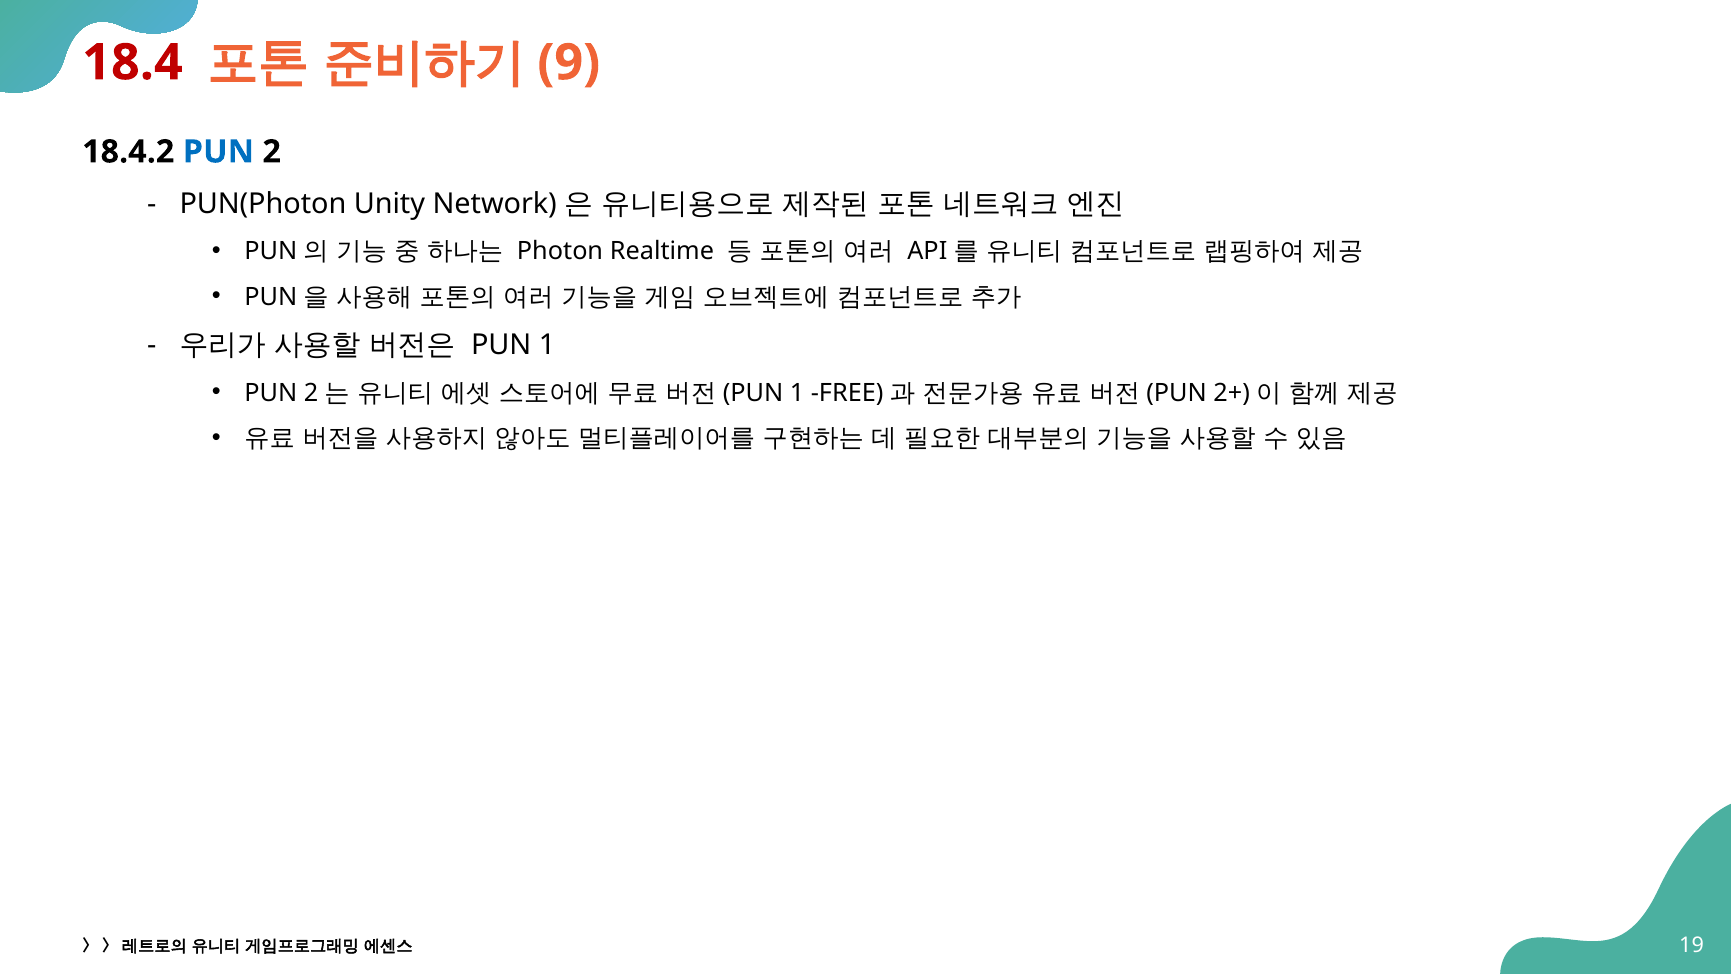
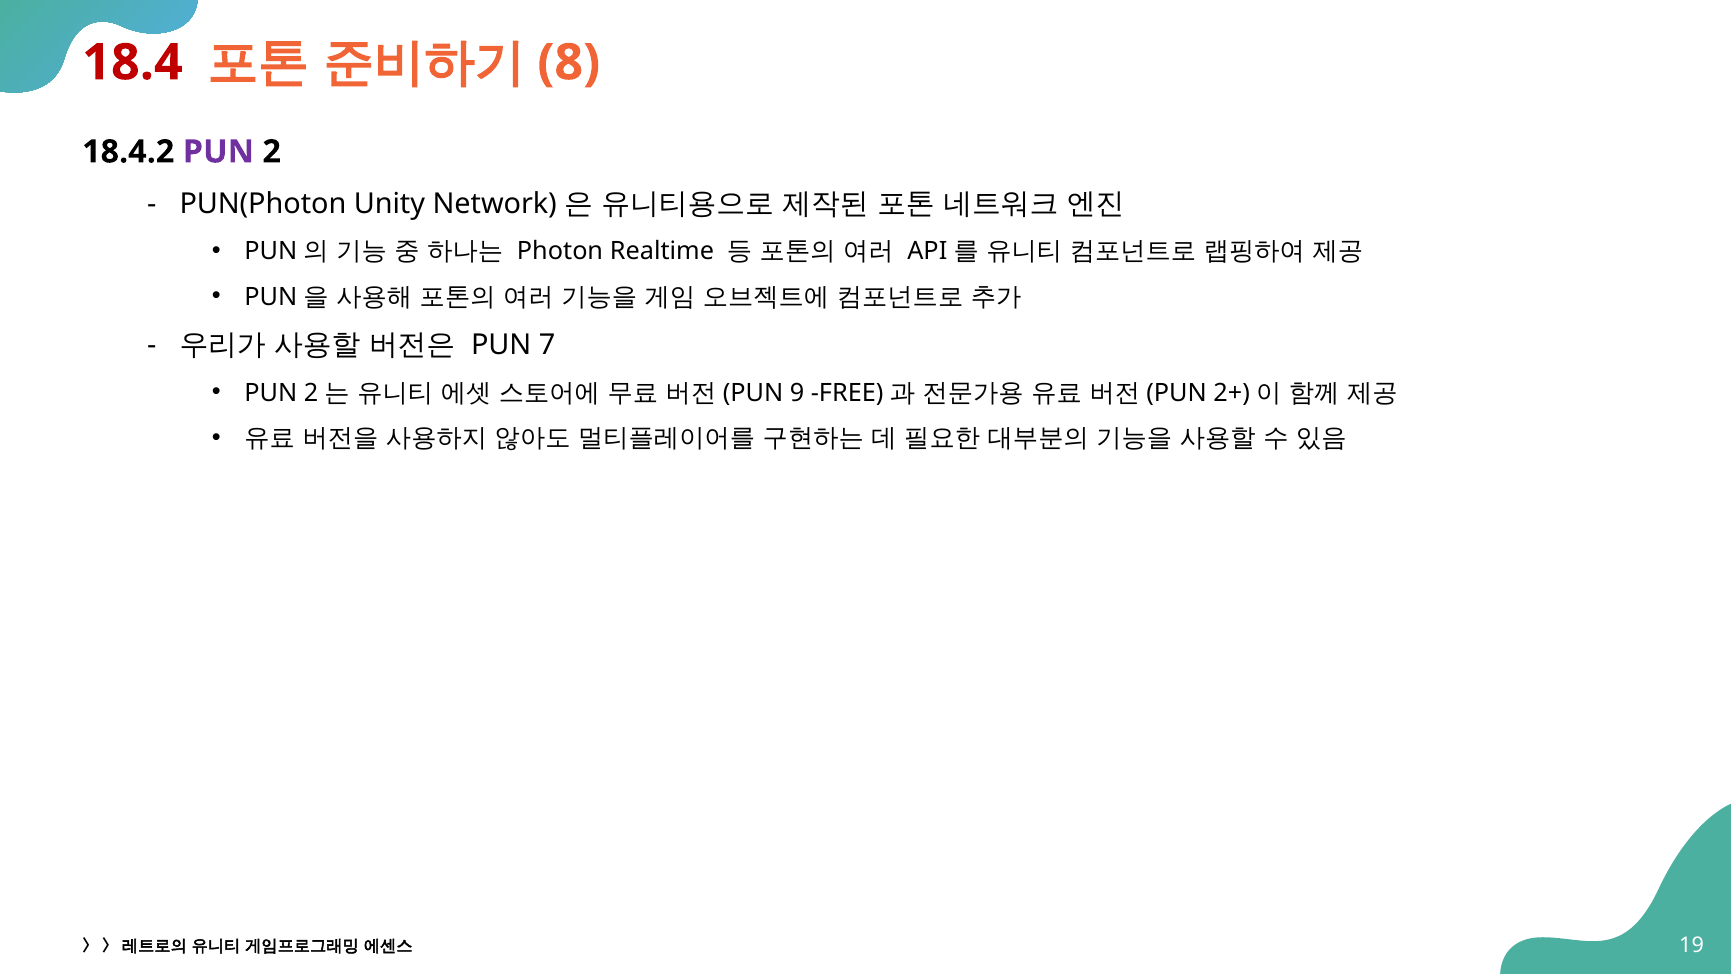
9: 9 -> 8 (569, 63)
PUN colour: blue -> purple (218, 152)
1: 1 -> 7 (547, 345)
1: 1 -> 9 (797, 393)
